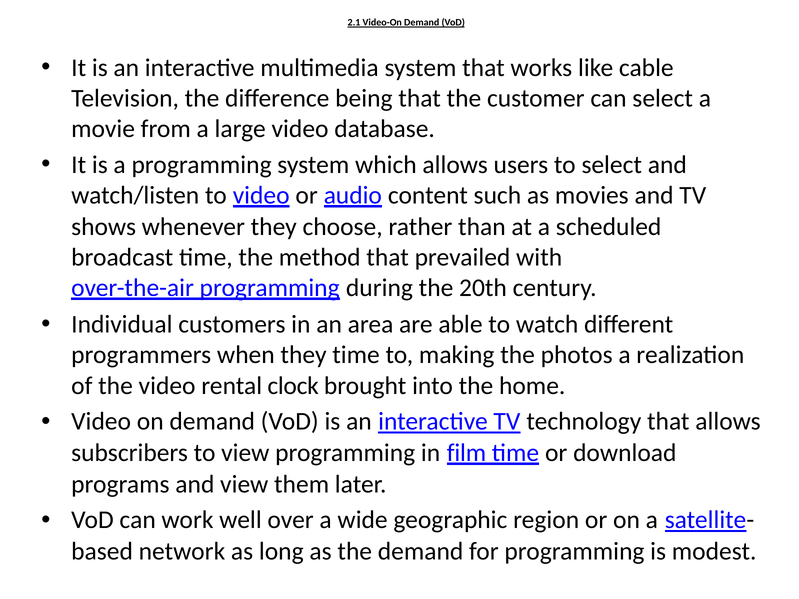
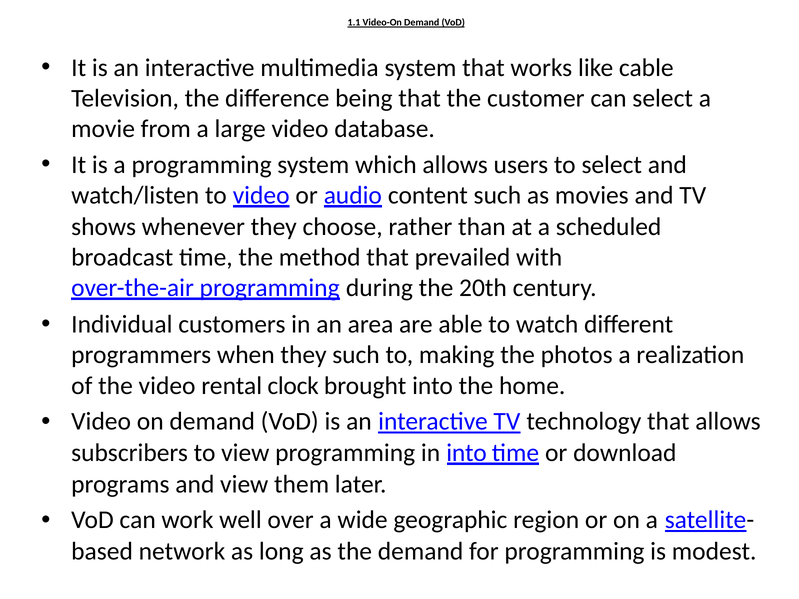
2.1: 2.1 -> 1.1 (354, 23)
they time: time -> such (356, 355)
in film: film -> into (467, 453)
